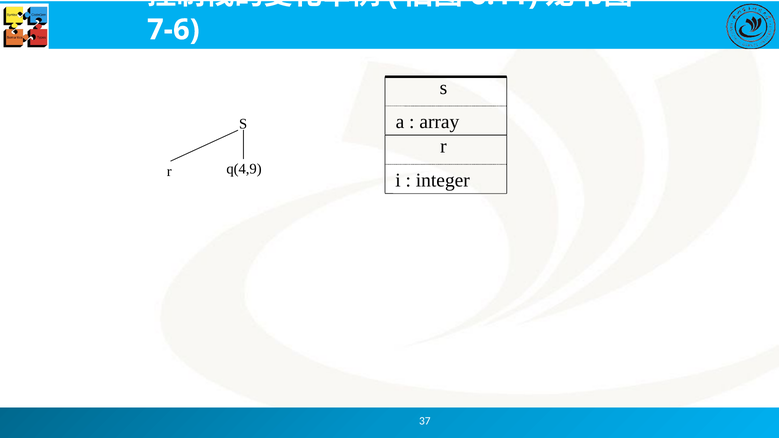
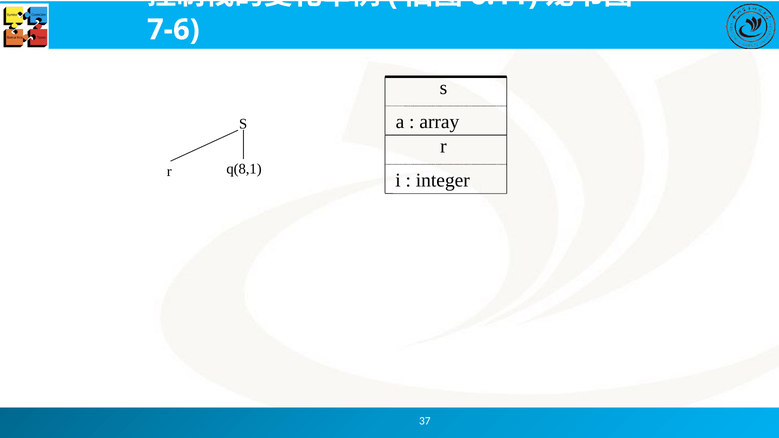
q(4,9: q(4,9 -> q(8,1 (244, 169)
